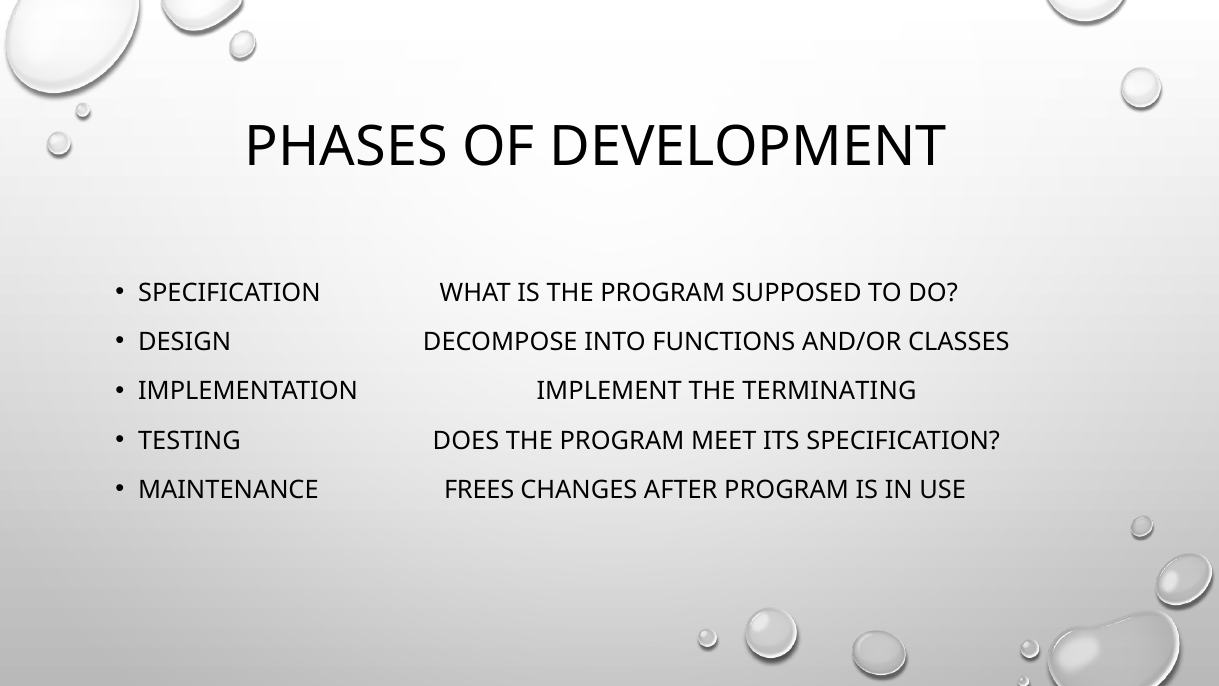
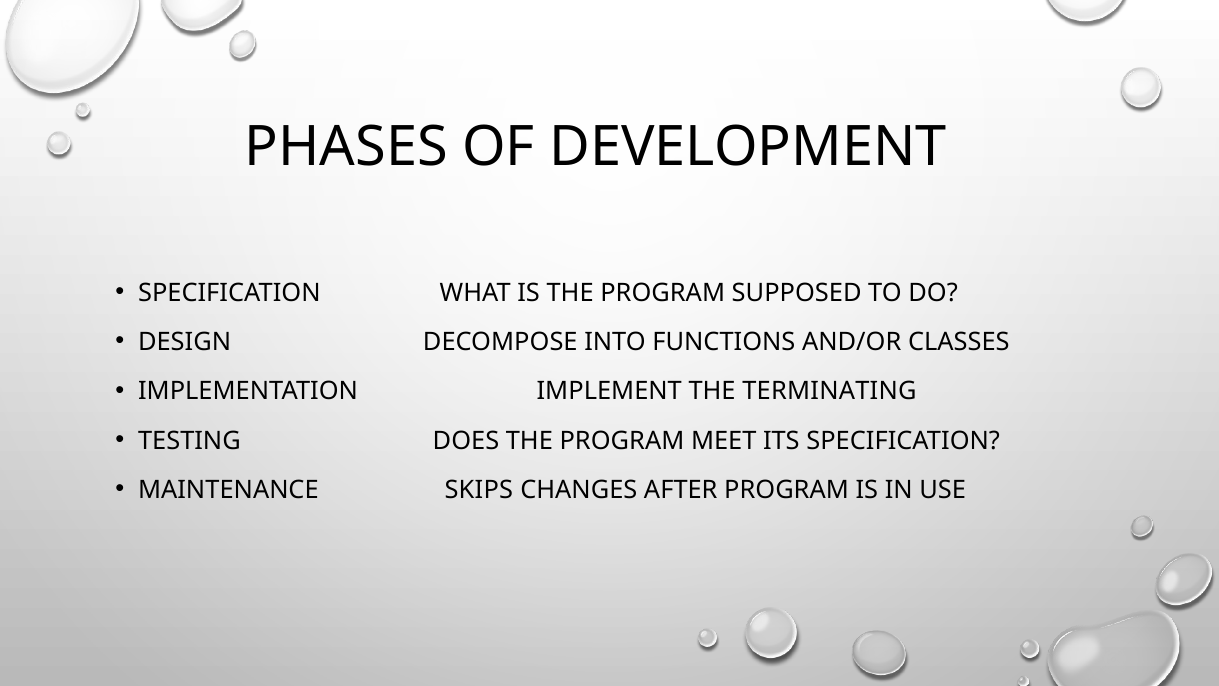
FREES: FREES -> SKIPS (479, 490)
